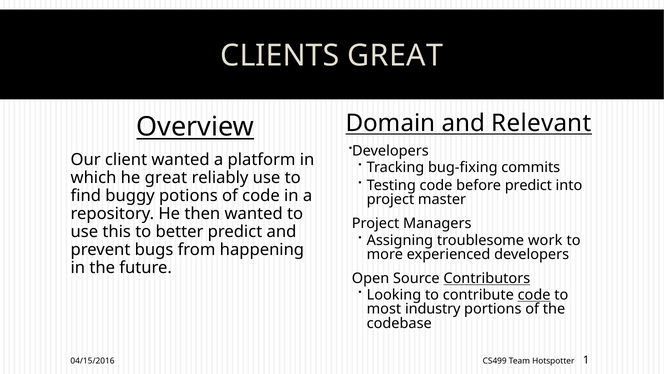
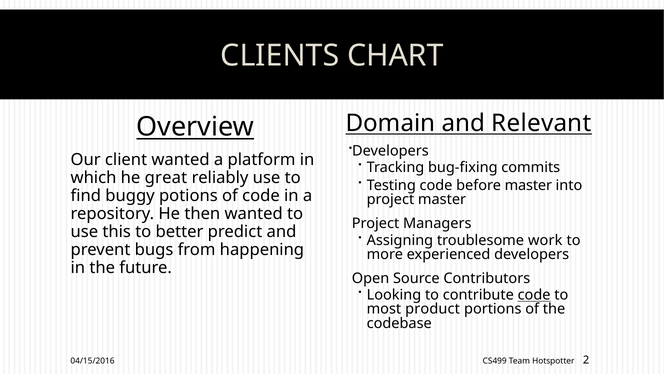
CLIENTS GREAT: GREAT -> CHART (395, 56)
before predict: predict -> master (528, 185)
Contributors underline: present -> none (487, 278)
industry: industry -> product (433, 309)
1: 1 -> 2 (586, 360)
